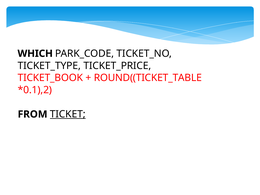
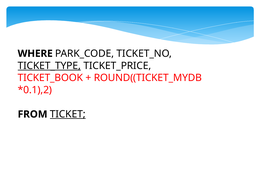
WHICH: WHICH -> WHERE (35, 54)
TICKET_TYPE underline: none -> present (49, 66)
ROUND((TICKET_TABLE: ROUND((TICKET_TABLE -> ROUND((TICKET_MYDB (148, 78)
